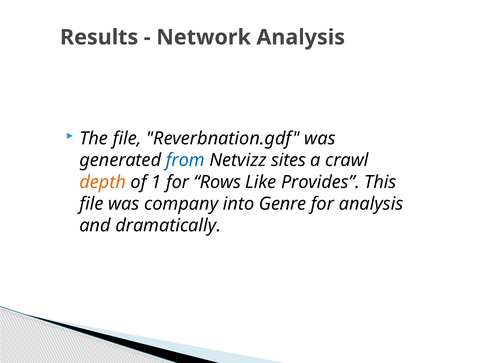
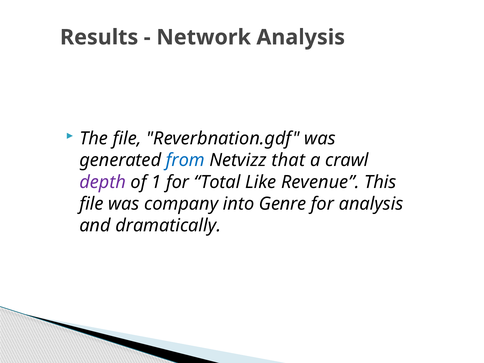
sites: sites -> that (288, 160)
depth colour: orange -> purple (103, 182)
Rows: Rows -> Total (217, 182)
Provides: Provides -> Revenue (320, 182)
